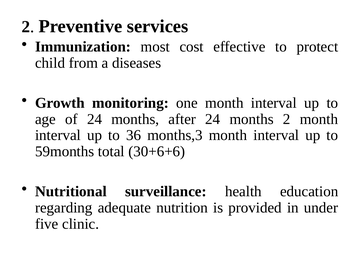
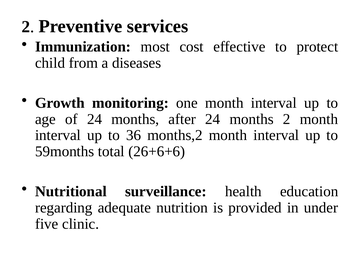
months,3: months,3 -> months,2 (175, 135)
30+6+6: 30+6+6 -> 26+6+6 (157, 151)
